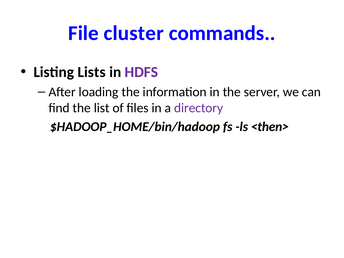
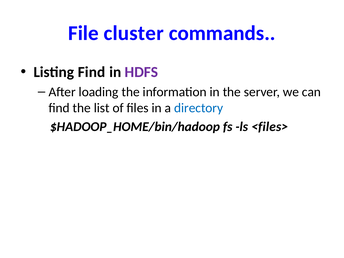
Listing Lists: Lists -> Find (92, 72)
directory colour: purple -> blue (199, 108)
<then>: <then> -> <files> (270, 127)
